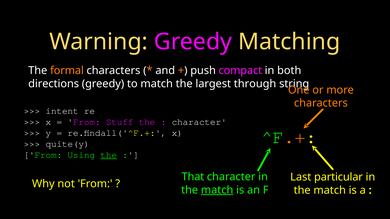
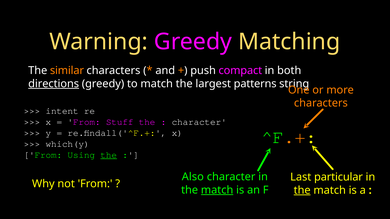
formal: formal -> similar (67, 71)
directions underline: none -> present (54, 84)
through: through -> patterns (255, 84)
quite(y: quite(y -> which(y (68, 144)
That: That -> Also (193, 177)
the underline: none -> present (302, 191)
